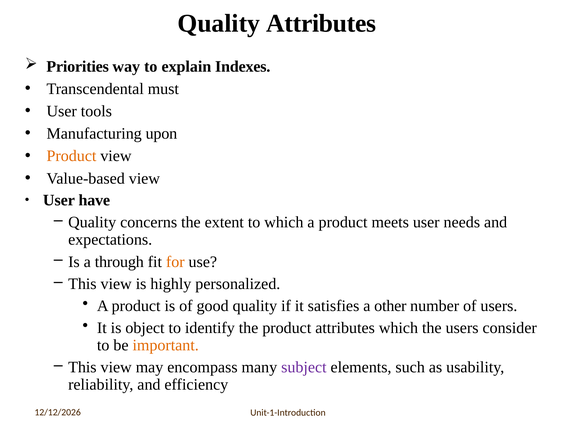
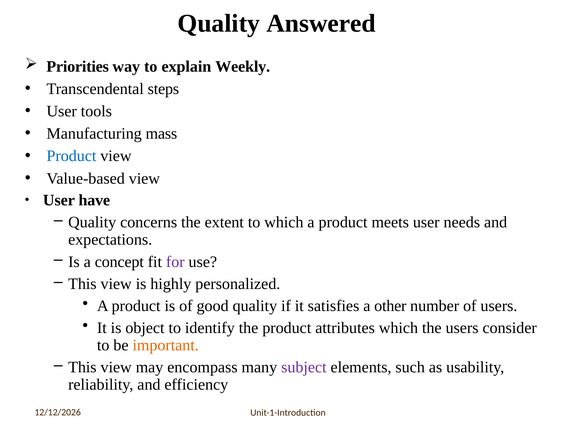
Quality Attributes: Attributes -> Answered (321, 23)
Indexes: Indexes -> Weekly (243, 66)
must: must -> steps (163, 89)
upon: upon -> mass (161, 134)
Product colour: orange -> blue (71, 156)
through: through -> concept (119, 262)
for colour: orange -> purple (175, 262)
